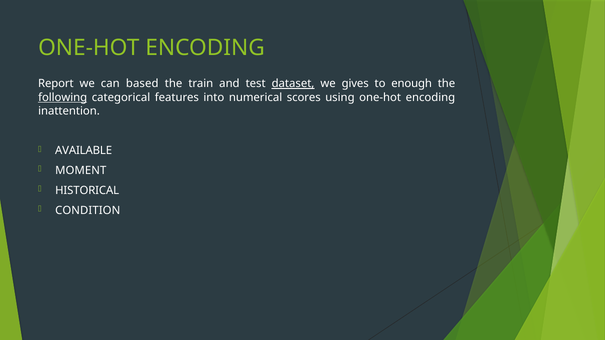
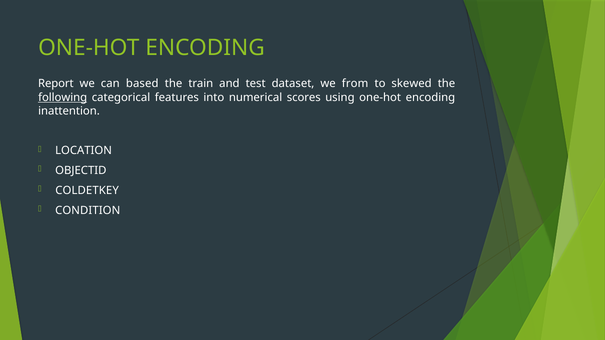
dataset underline: present -> none (293, 84)
gives: gives -> from (355, 84)
enough: enough -> skewed (412, 84)
AVAILABLE: AVAILABLE -> LOCATION (84, 151)
MOMENT: MOMENT -> OBJECTID (81, 171)
HISTORICAL: HISTORICAL -> COLDETKEY (87, 191)
